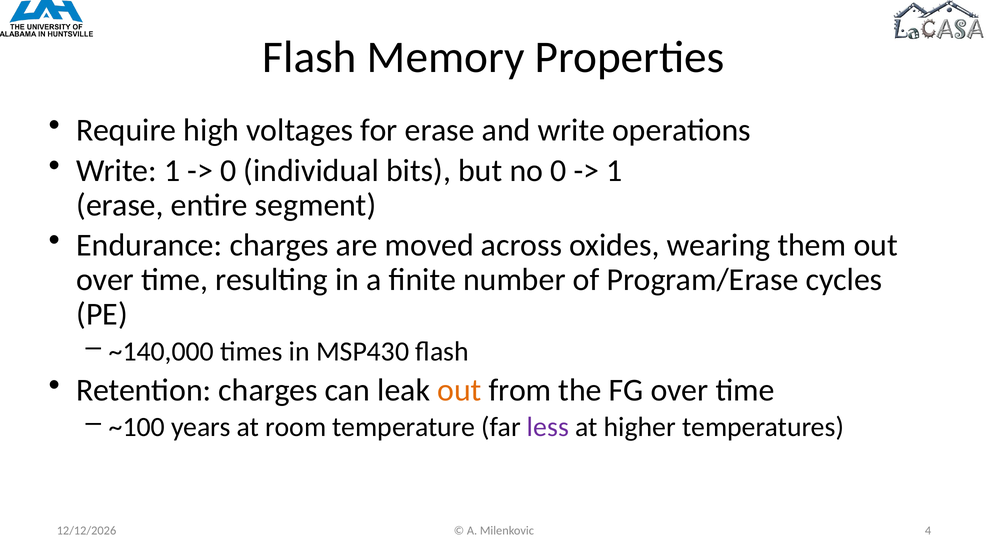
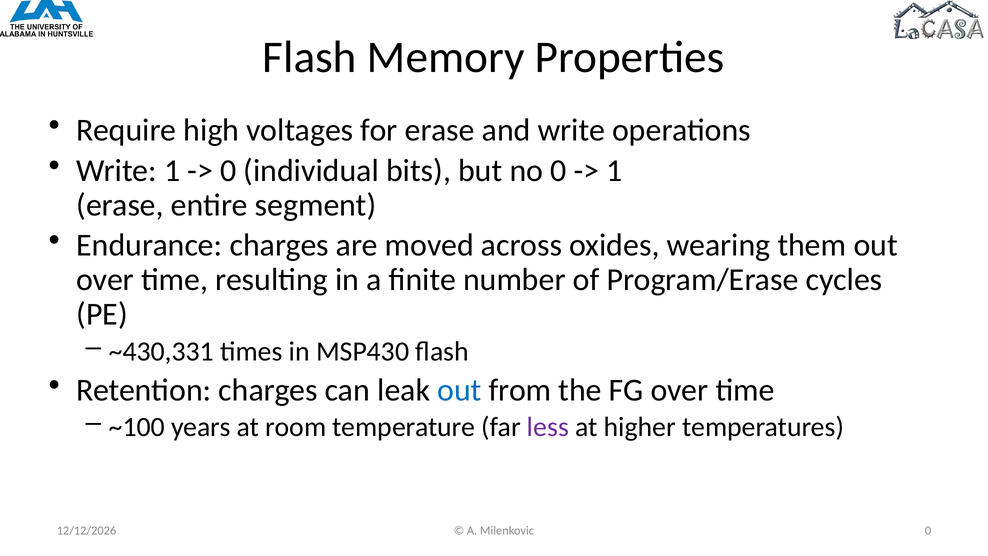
~140,000: ~140,000 -> ~430,331 (161, 351)
out colour: orange -> blue (459, 390)
Milenkovic 4: 4 -> 0 (928, 531)
